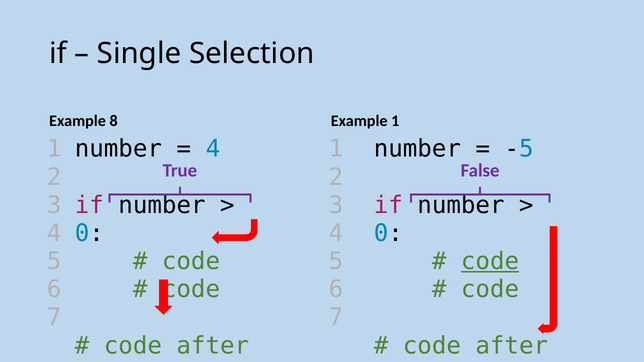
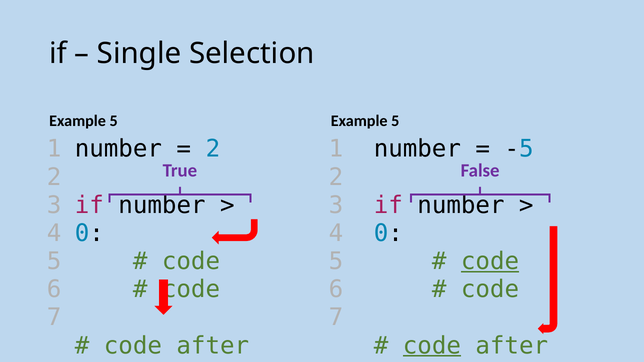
8: 8 -> 5 (114, 121)
1: 1 -> 5 (395, 121)
4: 4 -> 2 (213, 149)
code underline: none -> present (432, 346)
